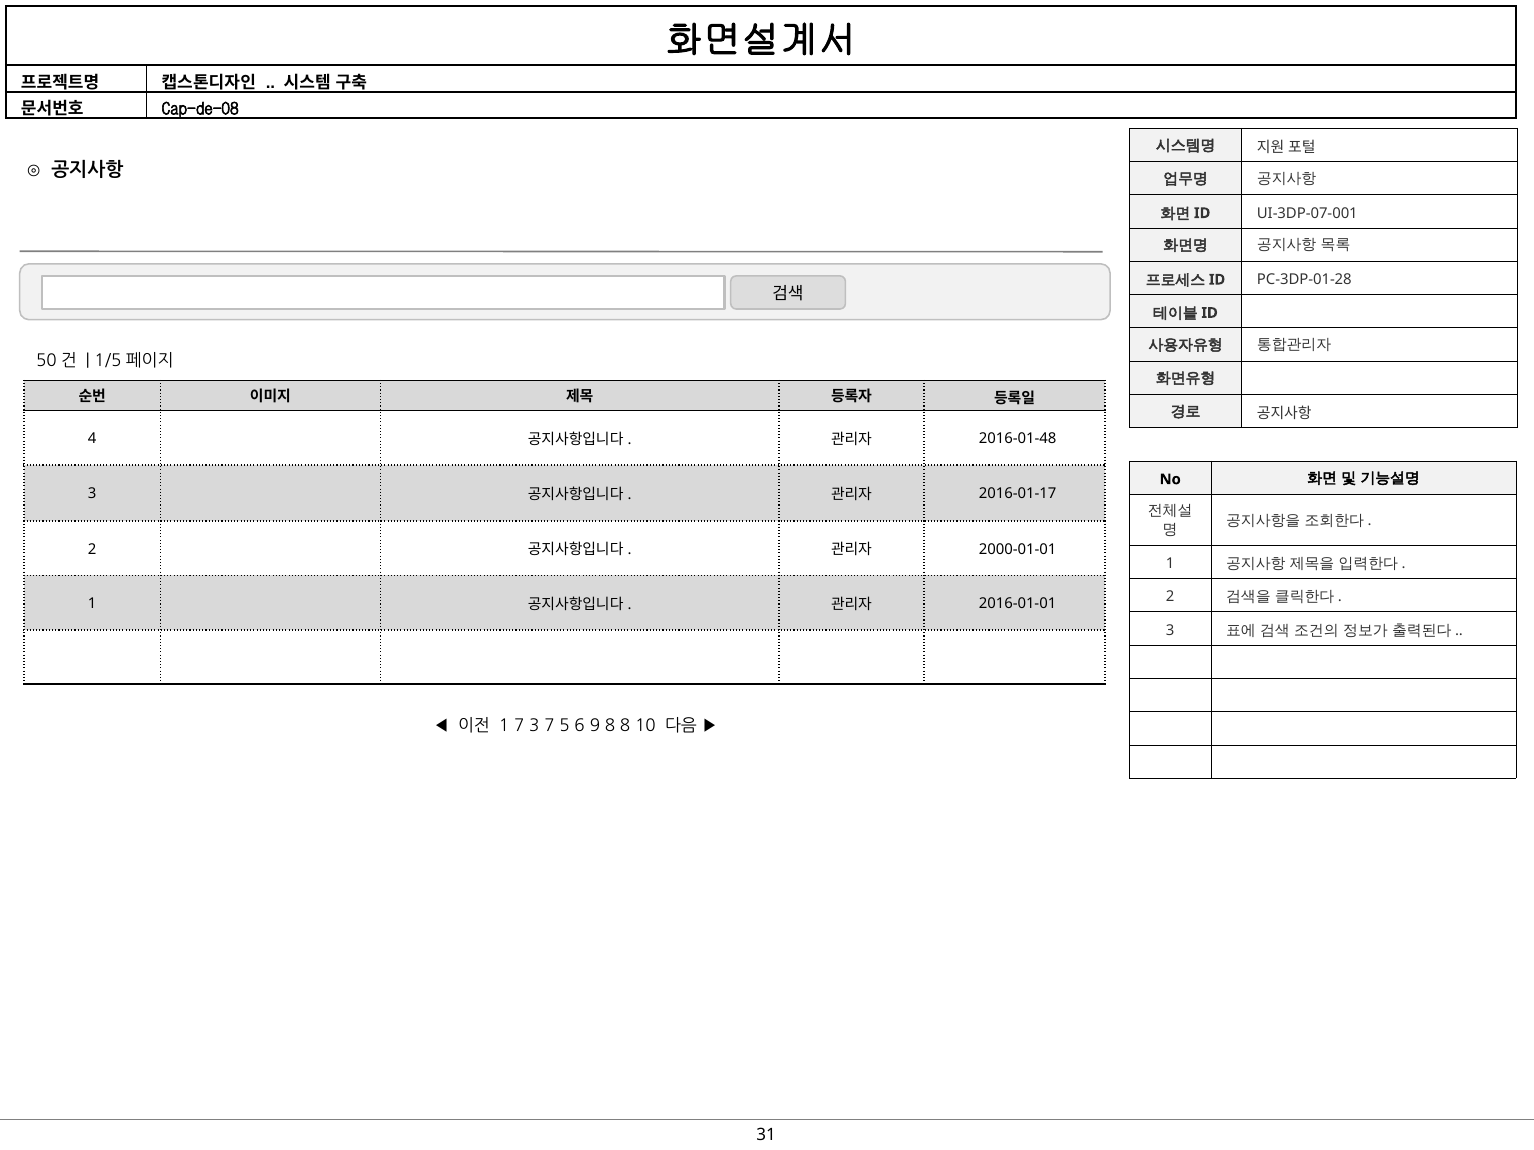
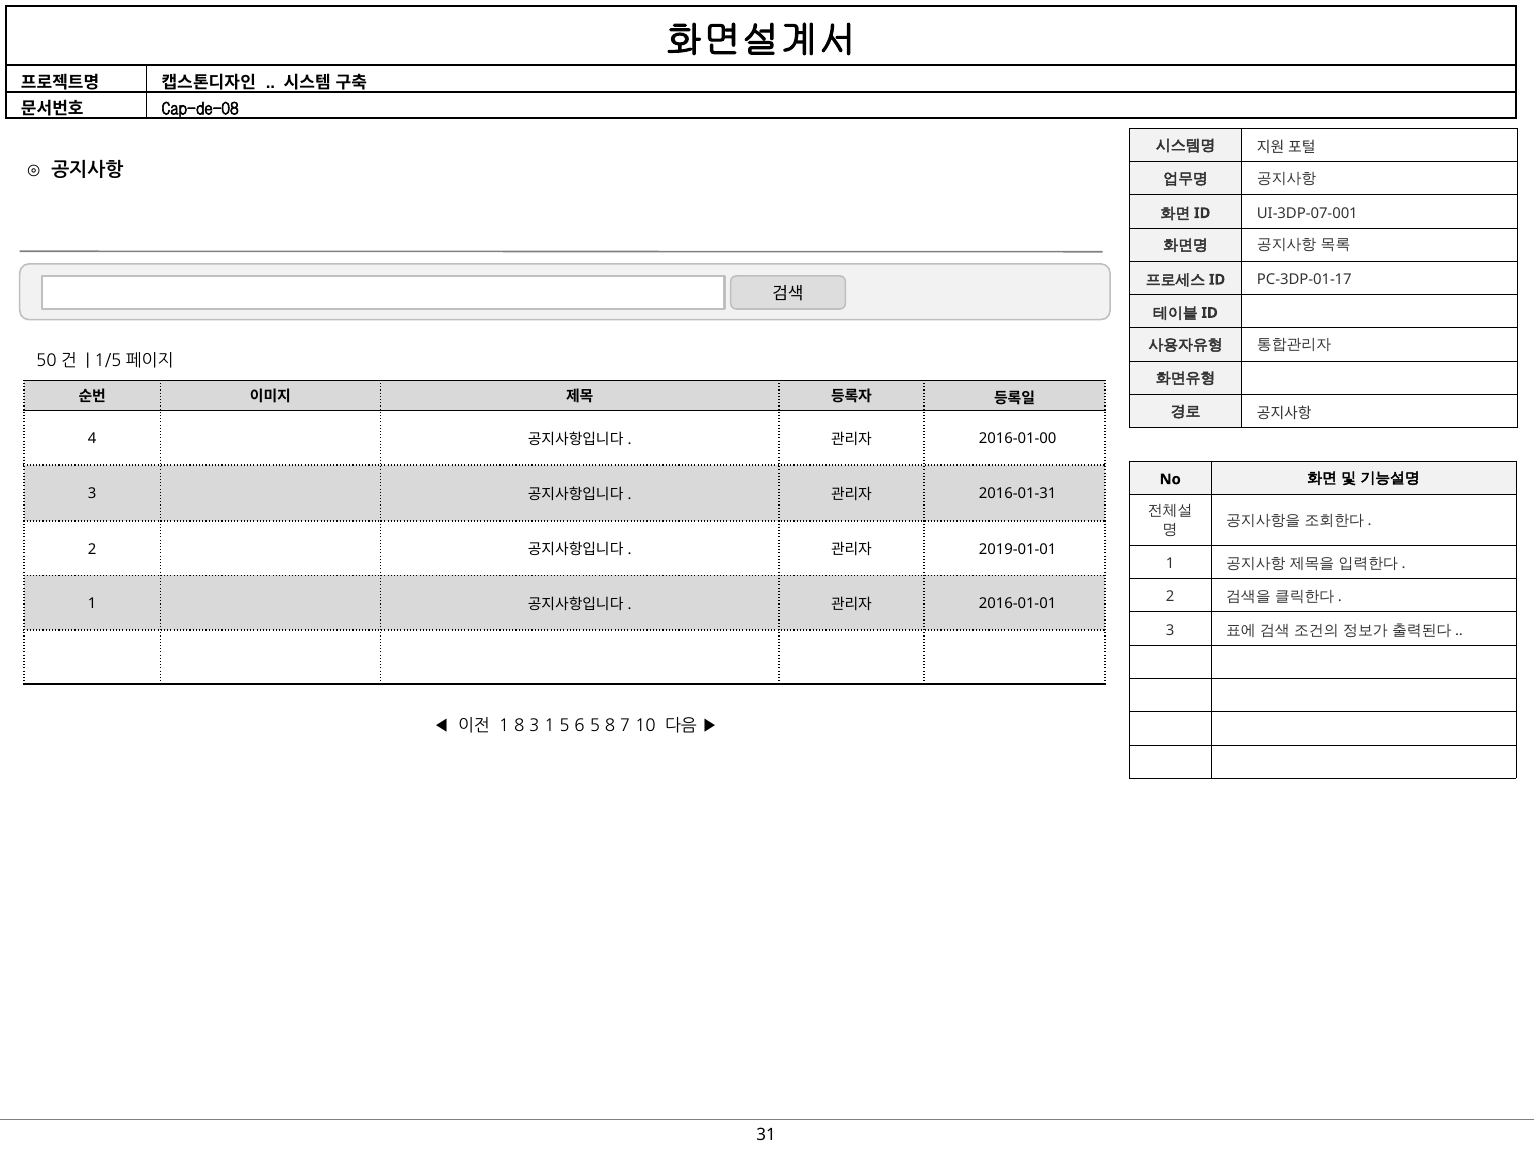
PC-3DP-01-28: PC-3DP-01-28 -> PC-3DP-01-17 (1304, 280)
2016-01-48: 2016-01-48 -> 2016-01-00 (1018, 439)
2016-01-17: 2016-01-17 -> 2016-01-31 (1018, 494)
2000-01-01: 2000-01-01 -> 2019-01-01 (1018, 549)
1 7: 7 -> 8 (519, 726)
3 7: 7 -> 1 (550, 726)
6 9: 9 -> 5 (595, 726)
8 8: 8 -> 7 (625, 726)
